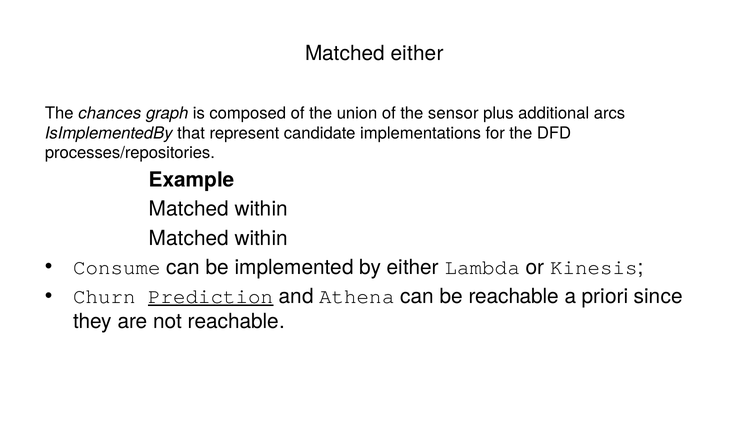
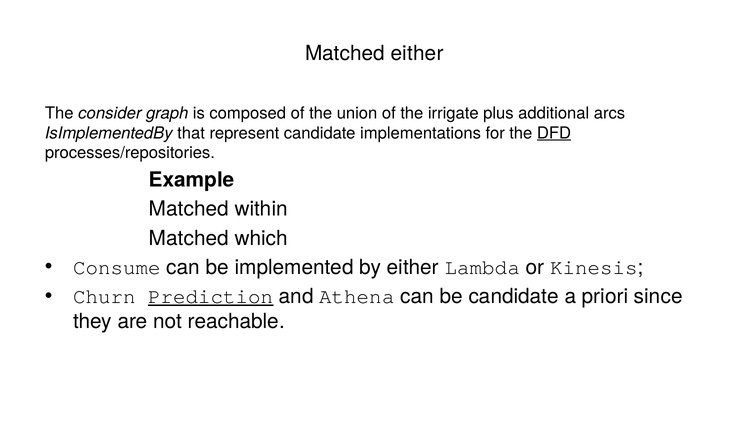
chances: chances -> consider (110, 113)
sensor: sensor -> irrigate (453, 113)
DFD underline: none -> present (554, 133)
within: within -> which (261, 238)
be reachable: reachable -> candidate (514, 297)
